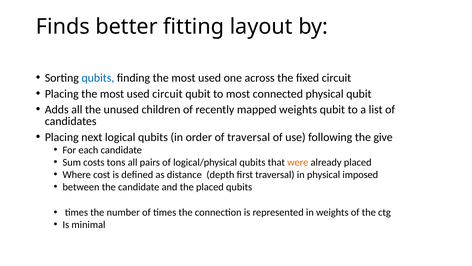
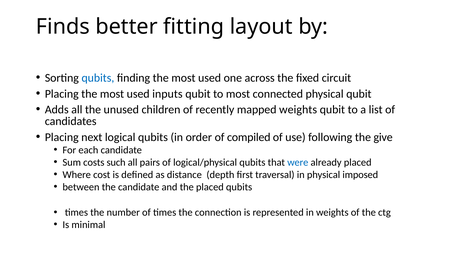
used circuit: circuit -> inputs (167, 94)
of traversal: traversal -> compiled (249, 137)
tons: tons -> such (116, 162)
were colour: orange -> blue (298, 162)
